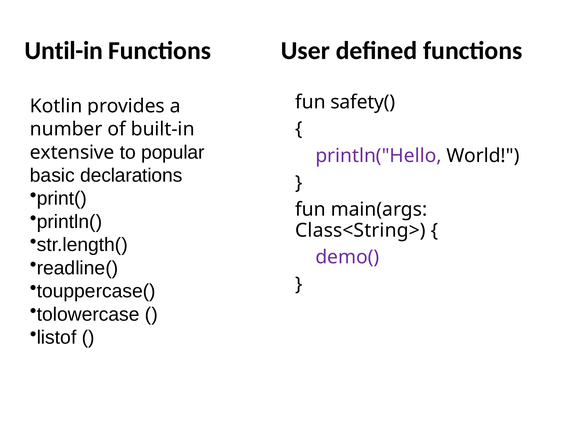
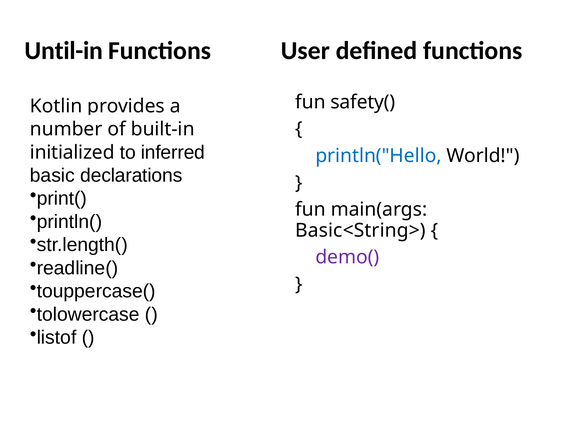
extensive: extensive -> initialized (72, 152)
popular: popular -> inferred (173, 152)
println("Hello colour: purple -> blue (378, 156)
Class<String>: Class<String> -> Basic<String> (361, 230)
